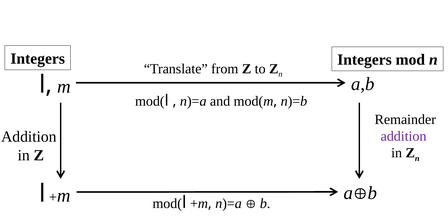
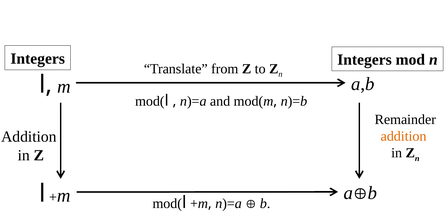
addition colour: purple -> orange (404, 136)
